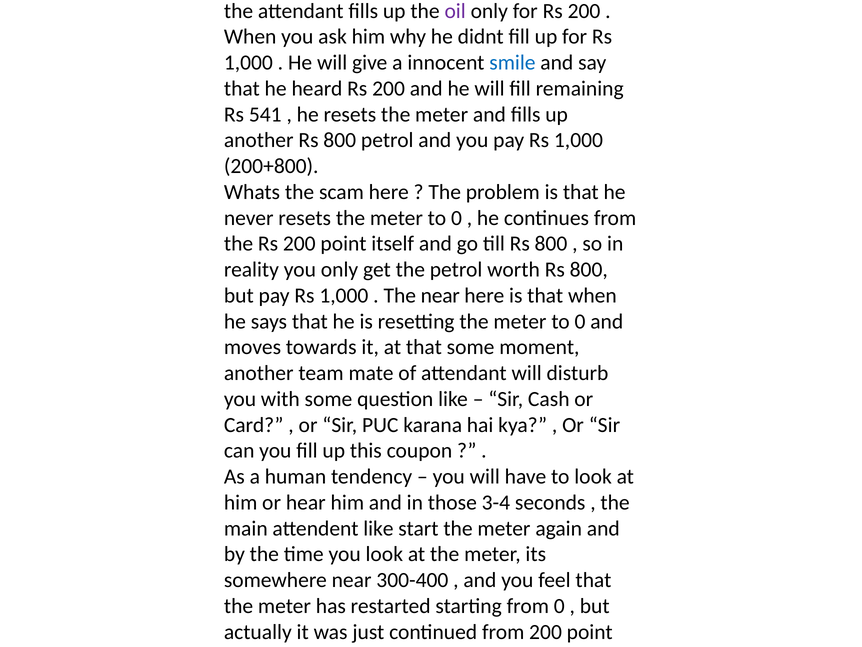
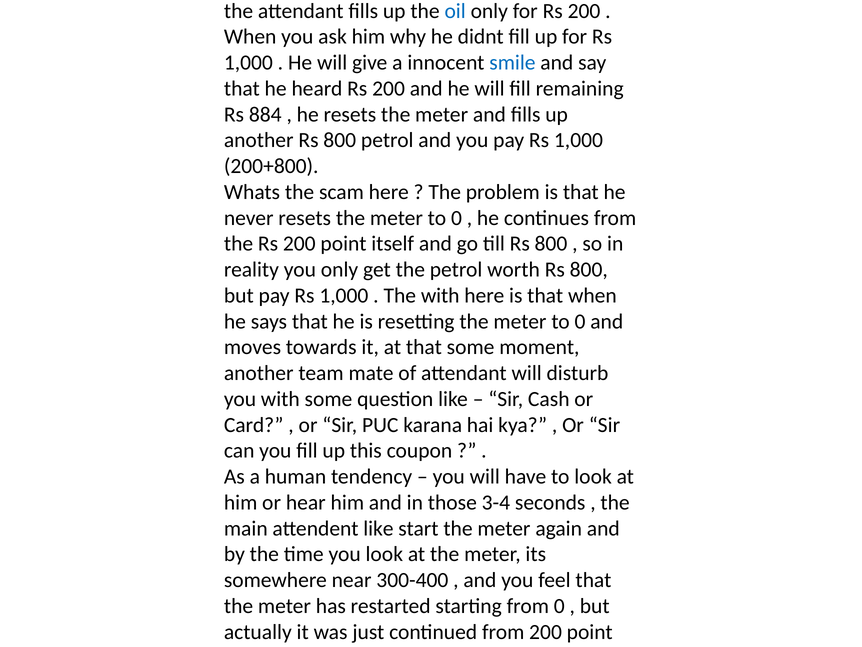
oil colour: purple -> blue (455, 11)
541: 541 -> 884 (265, 114)
The near: near -> with (440, 295)
